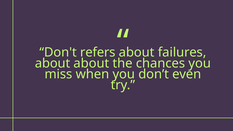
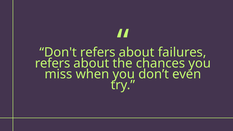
about: about -> refers (53, 63)
